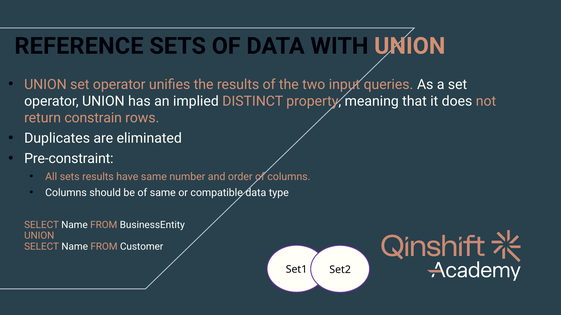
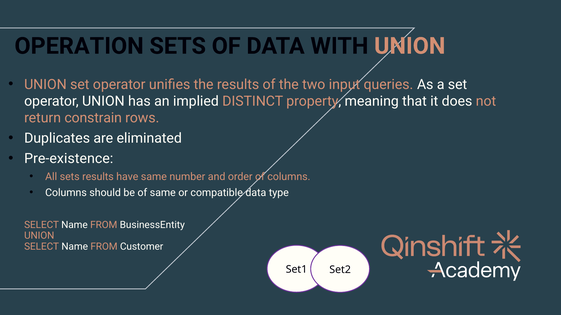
REFERENCE: REFERENCE -> OPERATION (79, 46)
Pre-constraint: Pre-constraint -> Pre-existence (69, 159)
